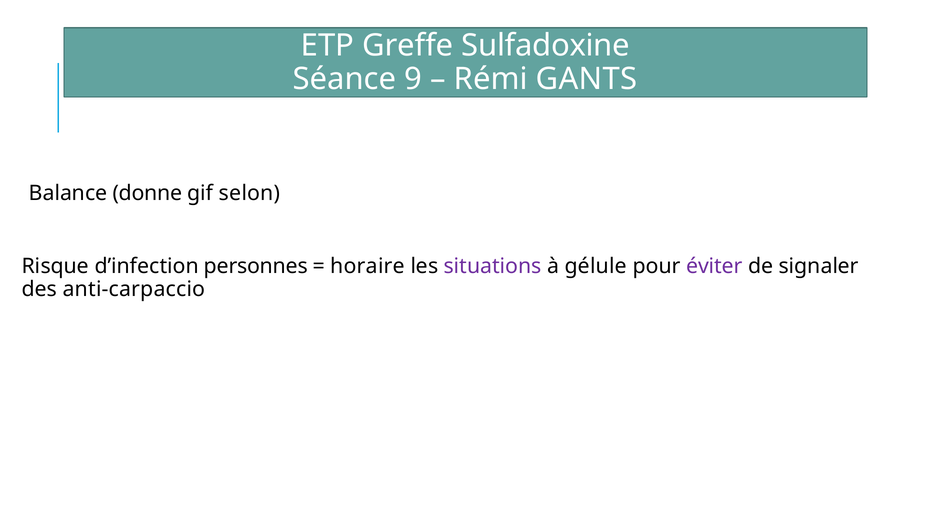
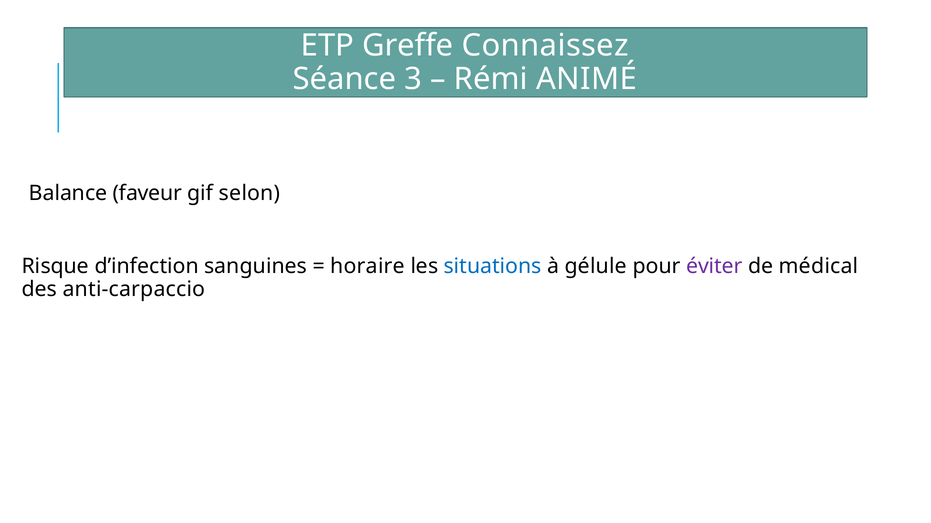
Sulfadoxine: Sulfadoxine -> Connaissez (545, 46)
9: 9 -> 3 (413, 79)
GANTS: GANTS -> ANIMÉ (586, 79)
donne: donne -> faveur (147, 193)
personnes: personnes -> sanguines (256, 267)
situations colour: purple -> blue (493, 267)
signaler: signaler -> médical (819, 267)
